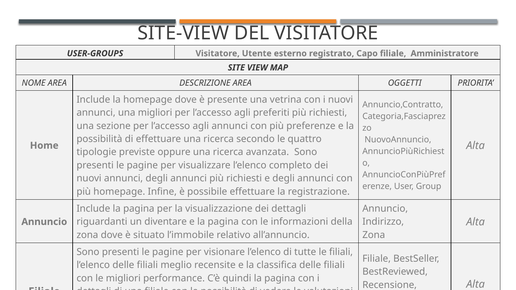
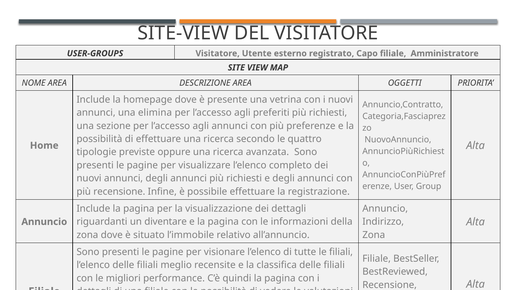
una migliori: migliori -> elimina (155, 113)
più homepage: homepage -> recensione (119, 192)
